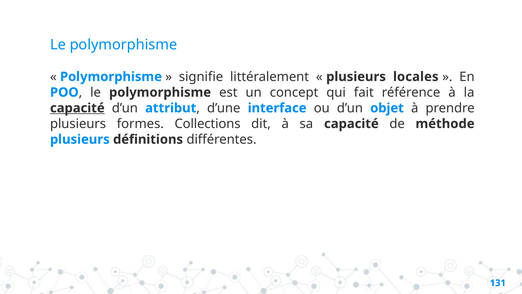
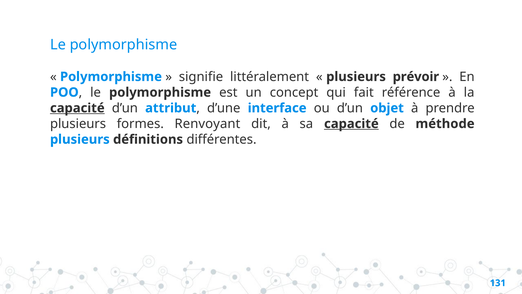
locales: locales -> prévoir (416, 77)
Collections: Collections -> Renvoyant (207, 124)
capacité underline: none -> present (351, 124)
